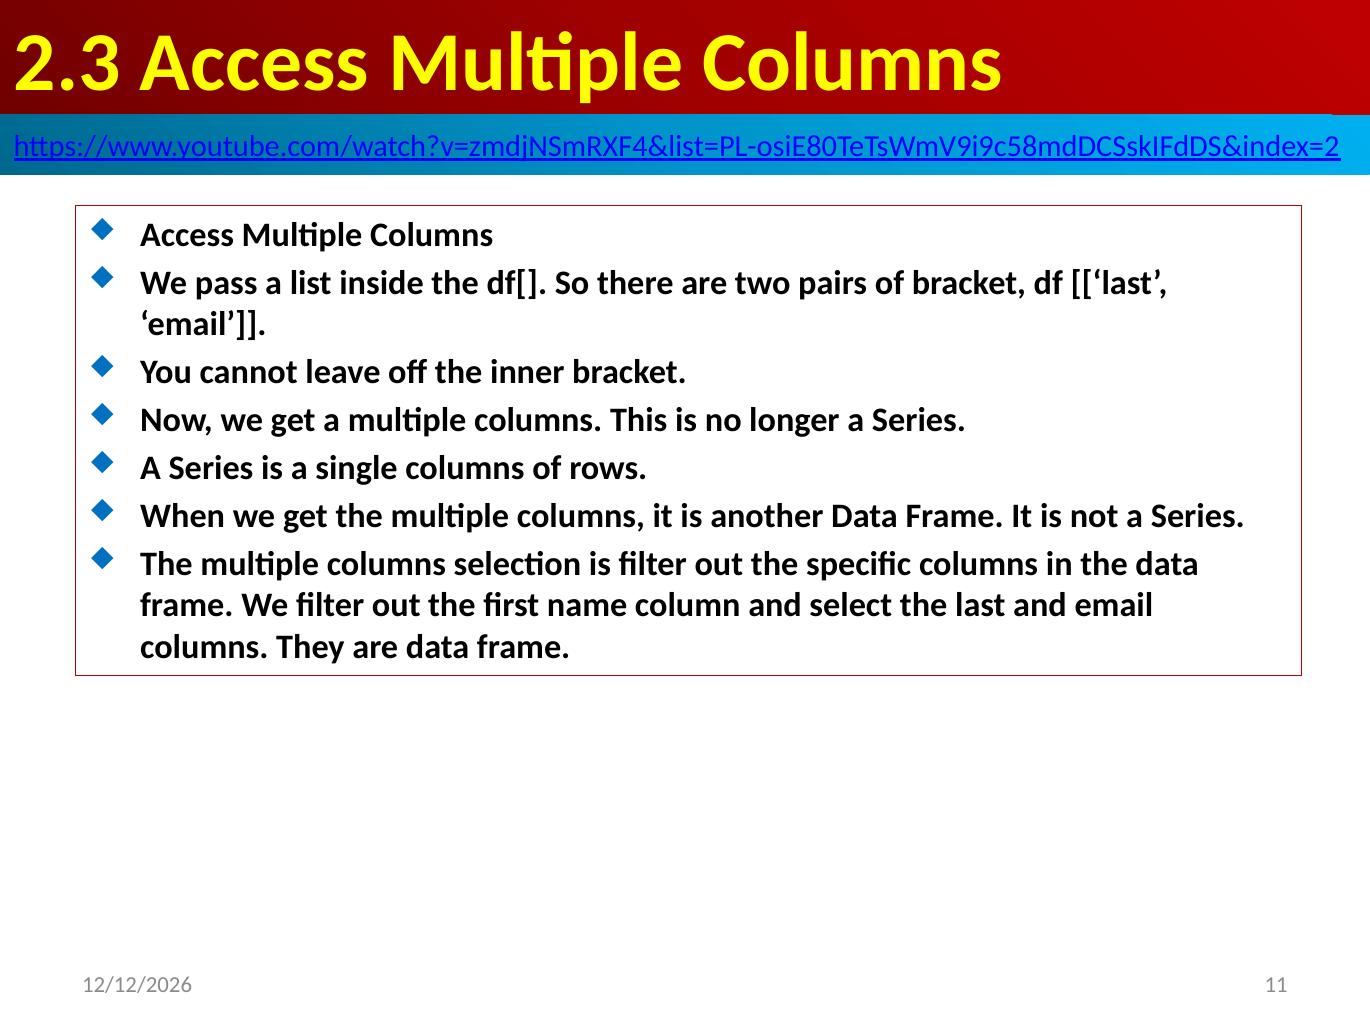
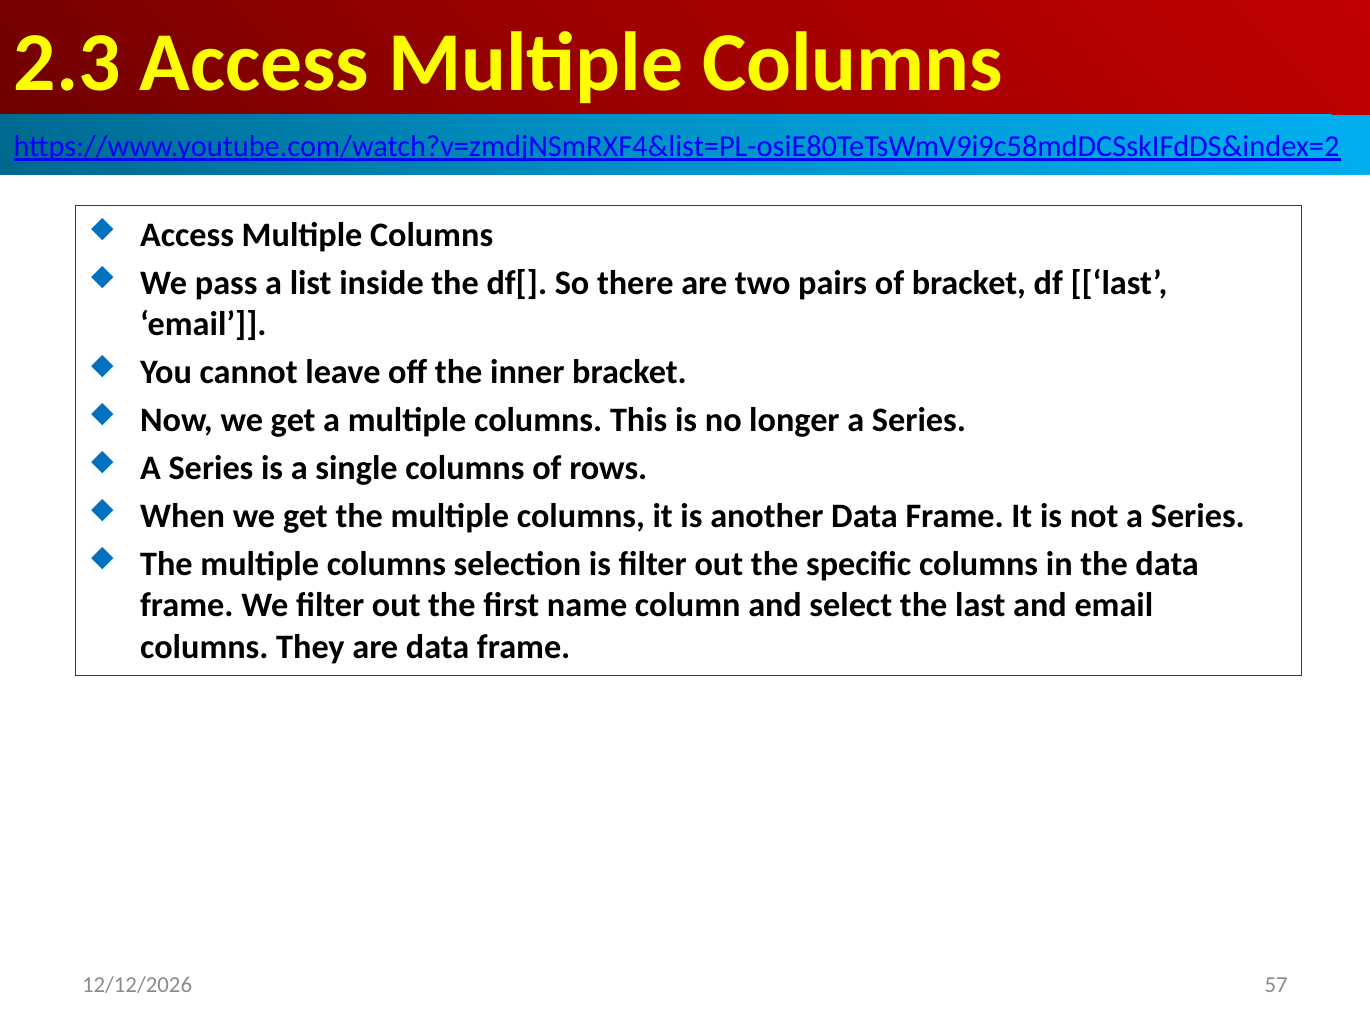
11: 11 -> 57 (1276, 984)
